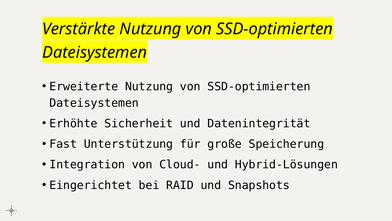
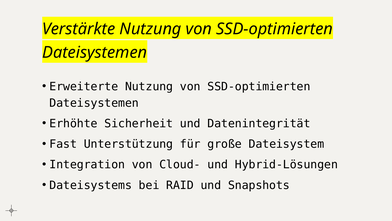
Speicherung: Speicherung -> Dateisystem (286, 144)
Eingerichtet: Eingerichtet -> Dateisystems (91, 185)
